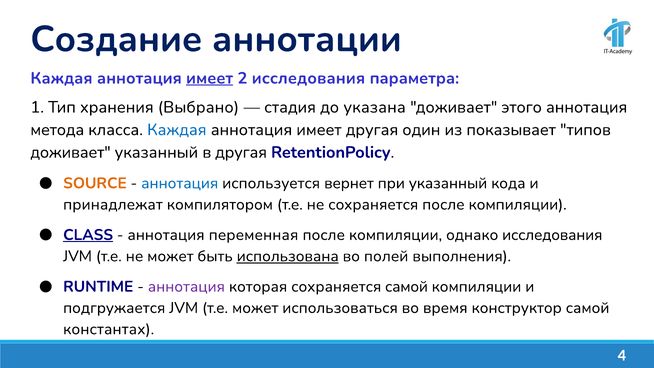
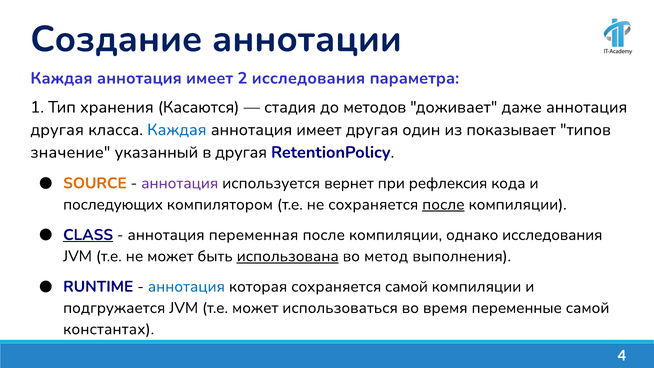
имеет underline: present -> none (210, 78)
Выбрано: Выбрано -> Касаются (199, 107)
указана: указана -> методов (375, 107)
этого: этого -> даже (522, 107)
метода: метода -> другая (57, 130)
доживает: доживает -> значение (70, 152)
аннотация colour: blue -> purple (180, 183)
при указанный: указанный -> рефлексия (448, 183)
принадлежат: принадлежат -> последующих (113, 204)
после underline: none -> present (443, 204)
полей: полей -> метод (386, 256)
аннотация colour: purple -> blue (186, 286)
конструктор: конструктор -> переменные (517, 308)
